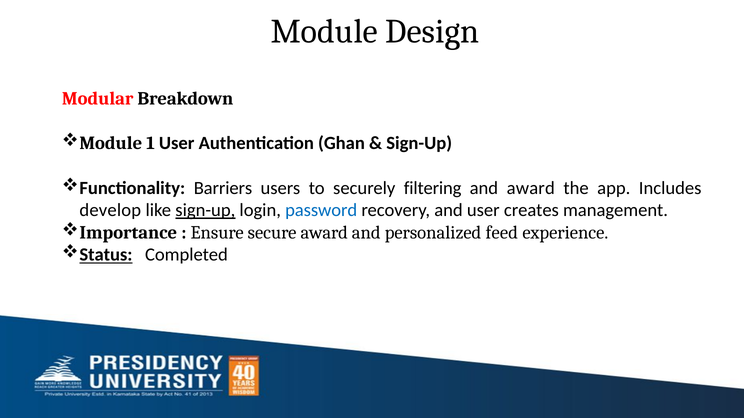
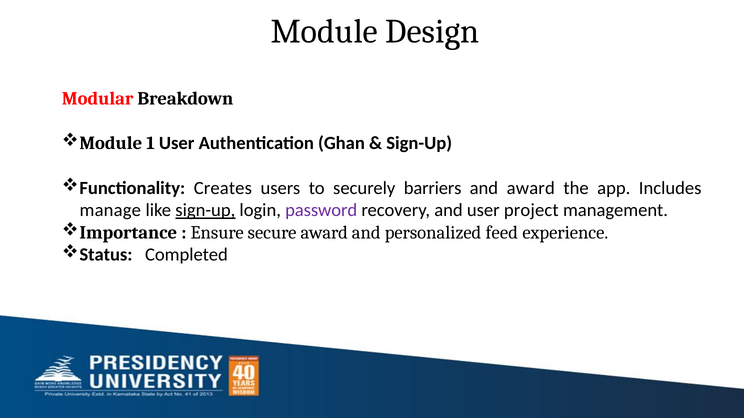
Barriers: Barriers -> Creates (223, 188)
filtering: filtering -> barriers (433, 188)
develop: develop -> manage (110, 210)
password colour: blue -> purple (321, 210)
creates: creates -> project (531, 210)
Status underline: present -> none (106, 255)
